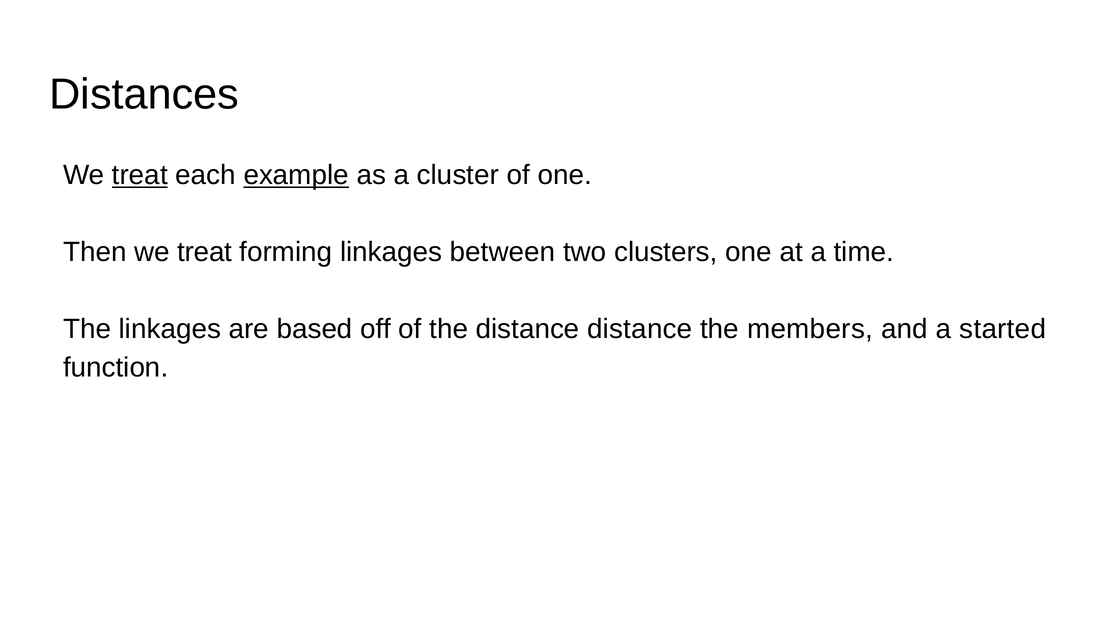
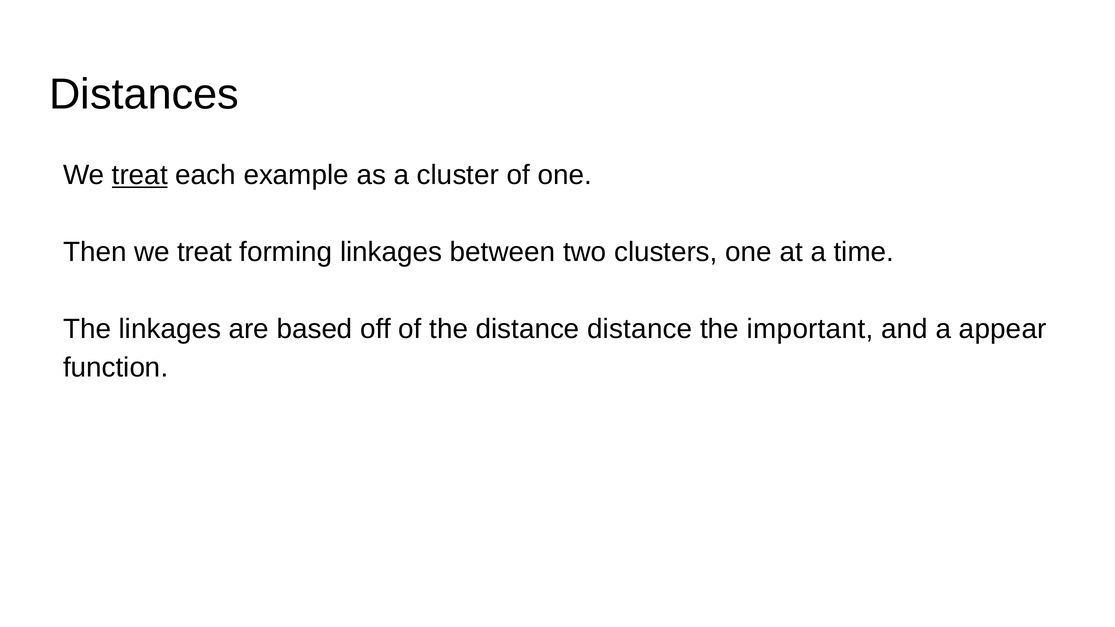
example underline: present -> none (296, 175)
members: members -> important (810, 329)
started: started -> appear (1003, 329)
